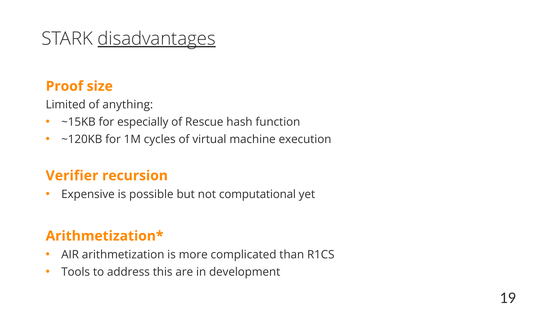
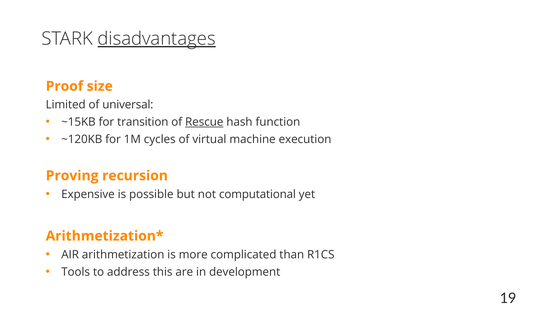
anything: anything -> universal (128, 105)
especially: especially -> transition (143, 122)
Rescue underline: none -> present (204, 122)
Verifier: Verifier -> Proving (72, 175)
